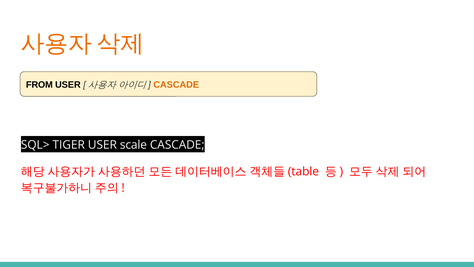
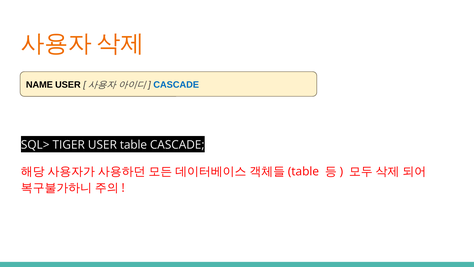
FROM: FROM -> NAME (39, 85)
CASCADE colour: orange -> blue (176, 85)
scale: scale -> table (133, 145)
